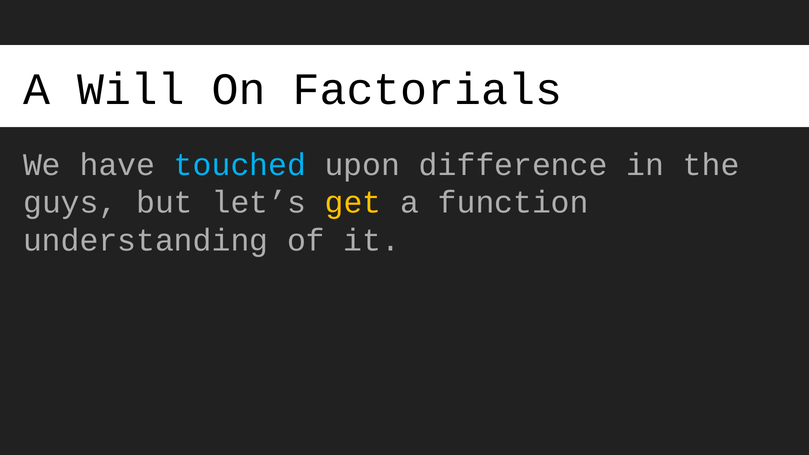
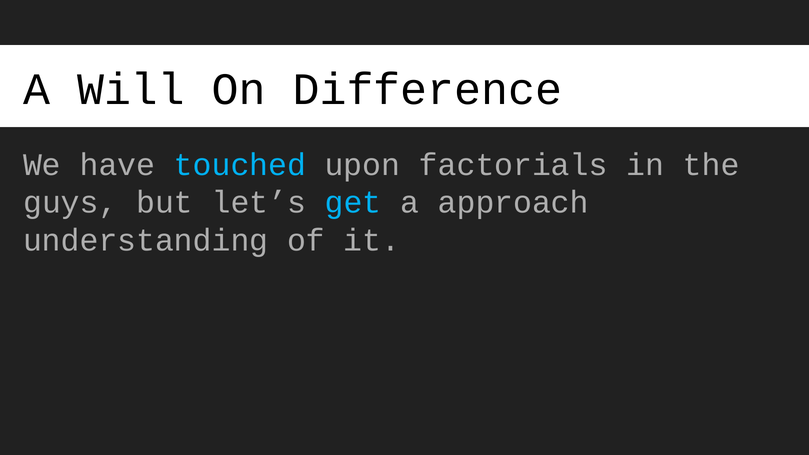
Factorials: Factorials -> Difference (427, 89)
difference: difference -> factorials (513, 165)
get colour: yellow -> light blue (353, 203)
function: function -> approach (513, 203)
